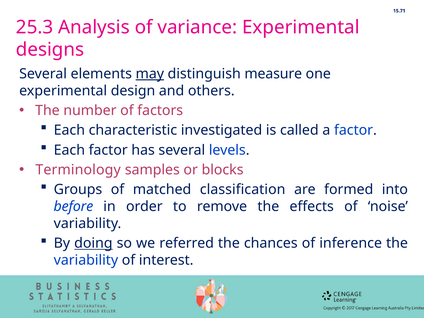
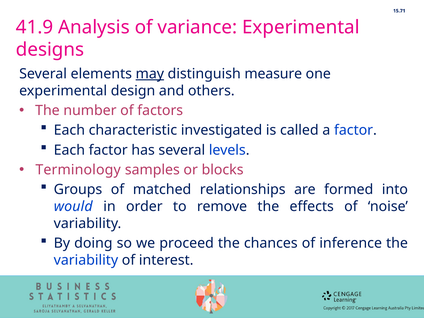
25.3: 25.3 -> 41.9 (35, 27)
classification: classification -> relationships (243, 190)
before: before -> would (73, 207)
doing underline: present -> none (93, 243)
referred: referred -> proceed (187, 243)
